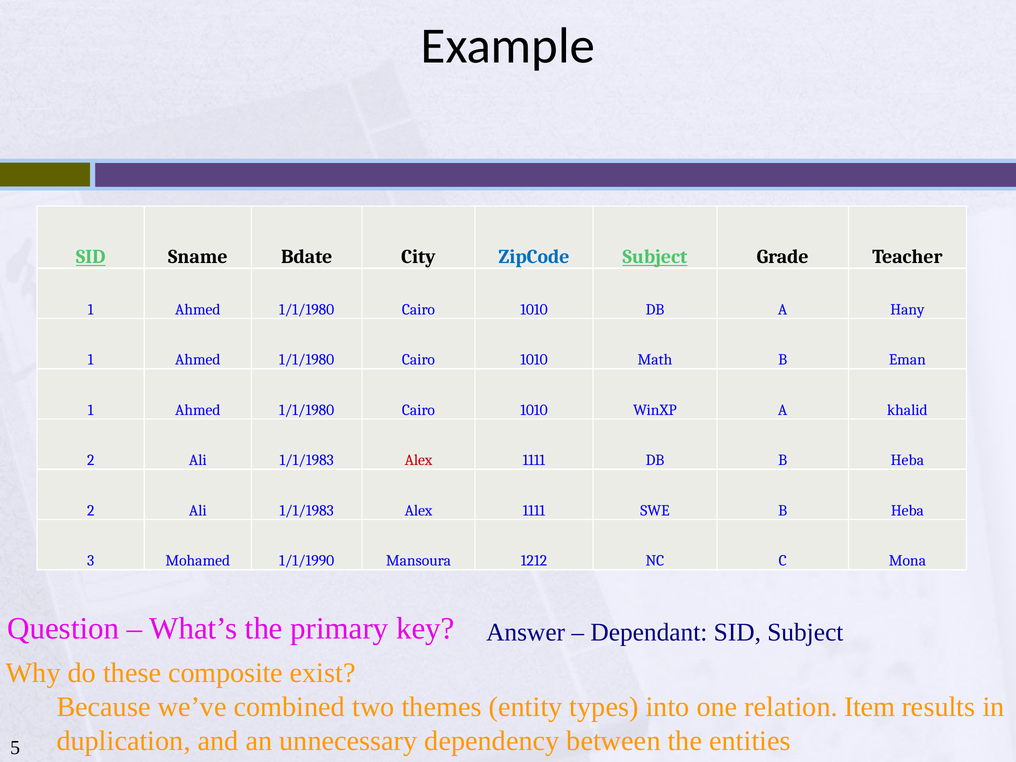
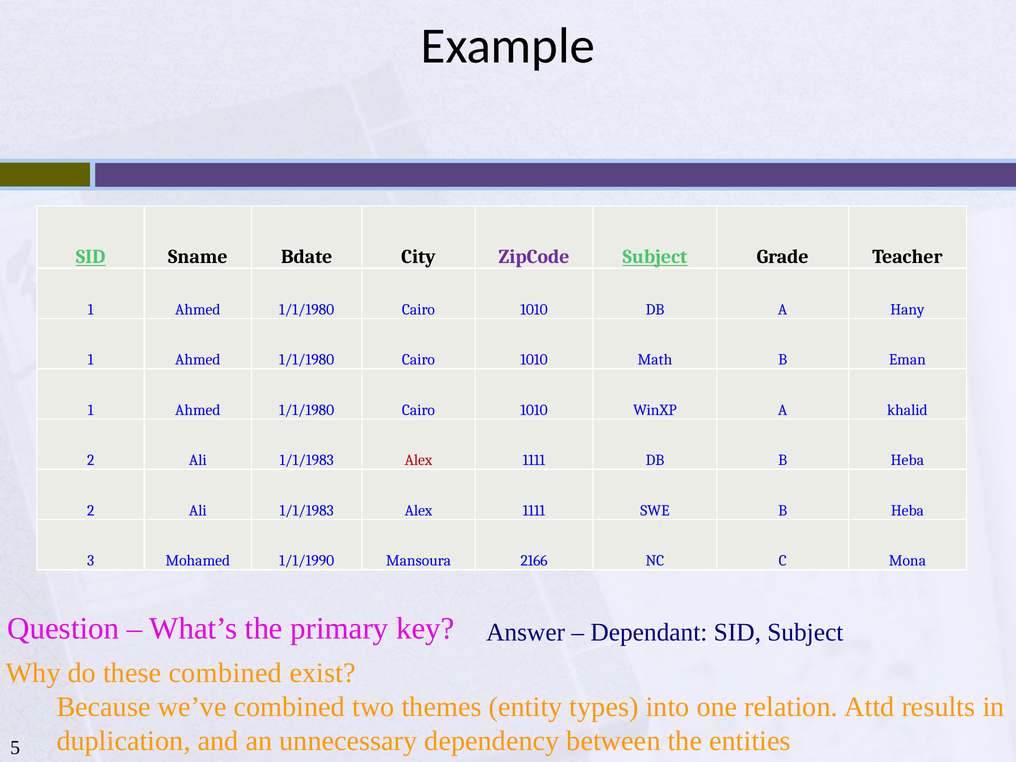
ZipCode colour: blue -> purple (534, 257)
1212: 1212 -> 2166 (534, 561)
these composite: composite -> combined (225, 673)
Item: Item -> Attd (869, 707)
